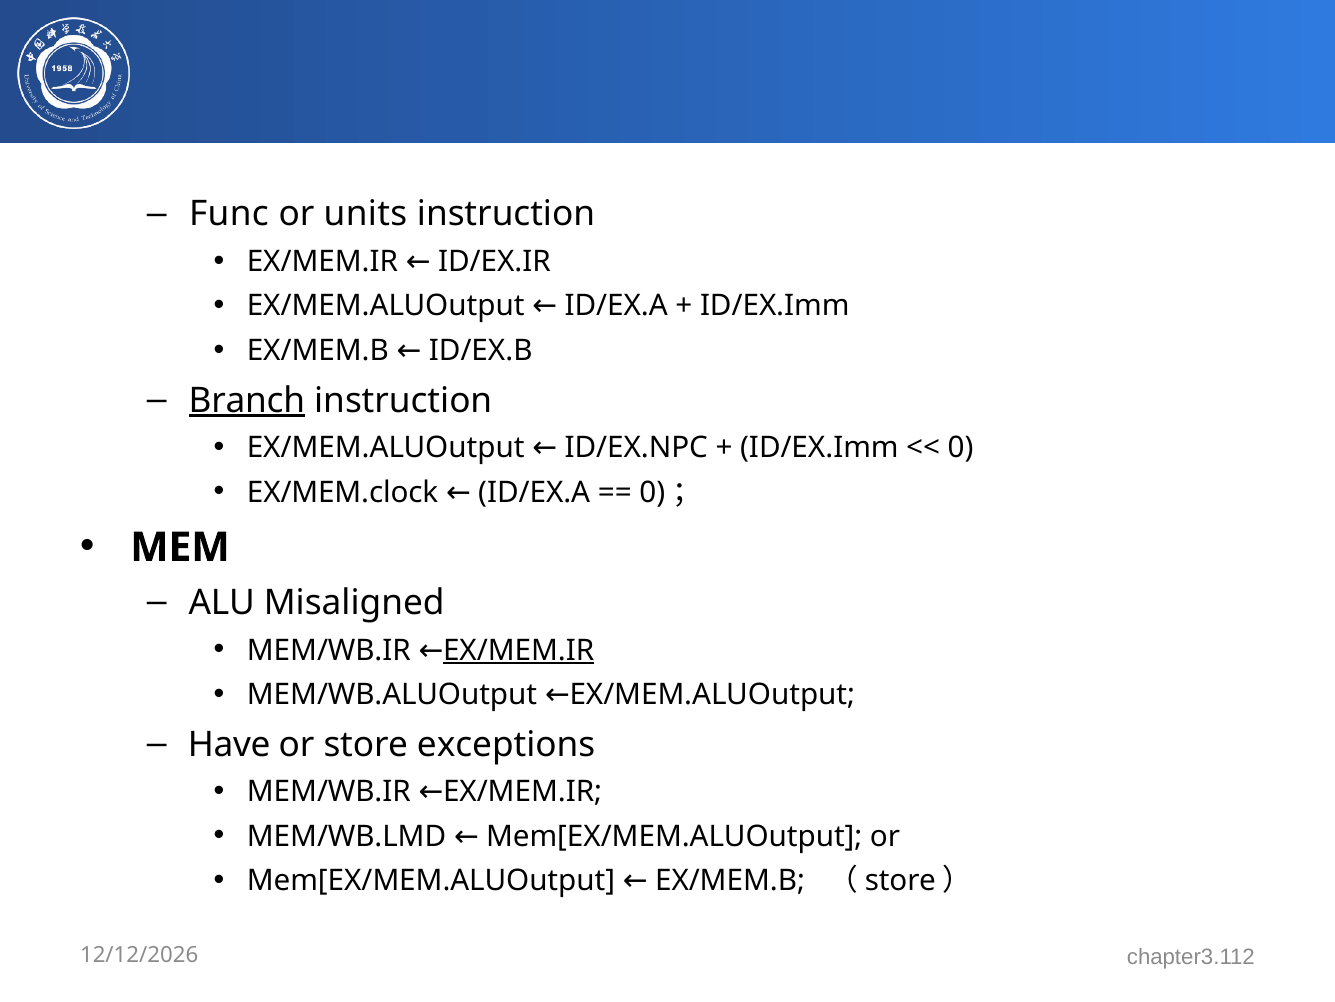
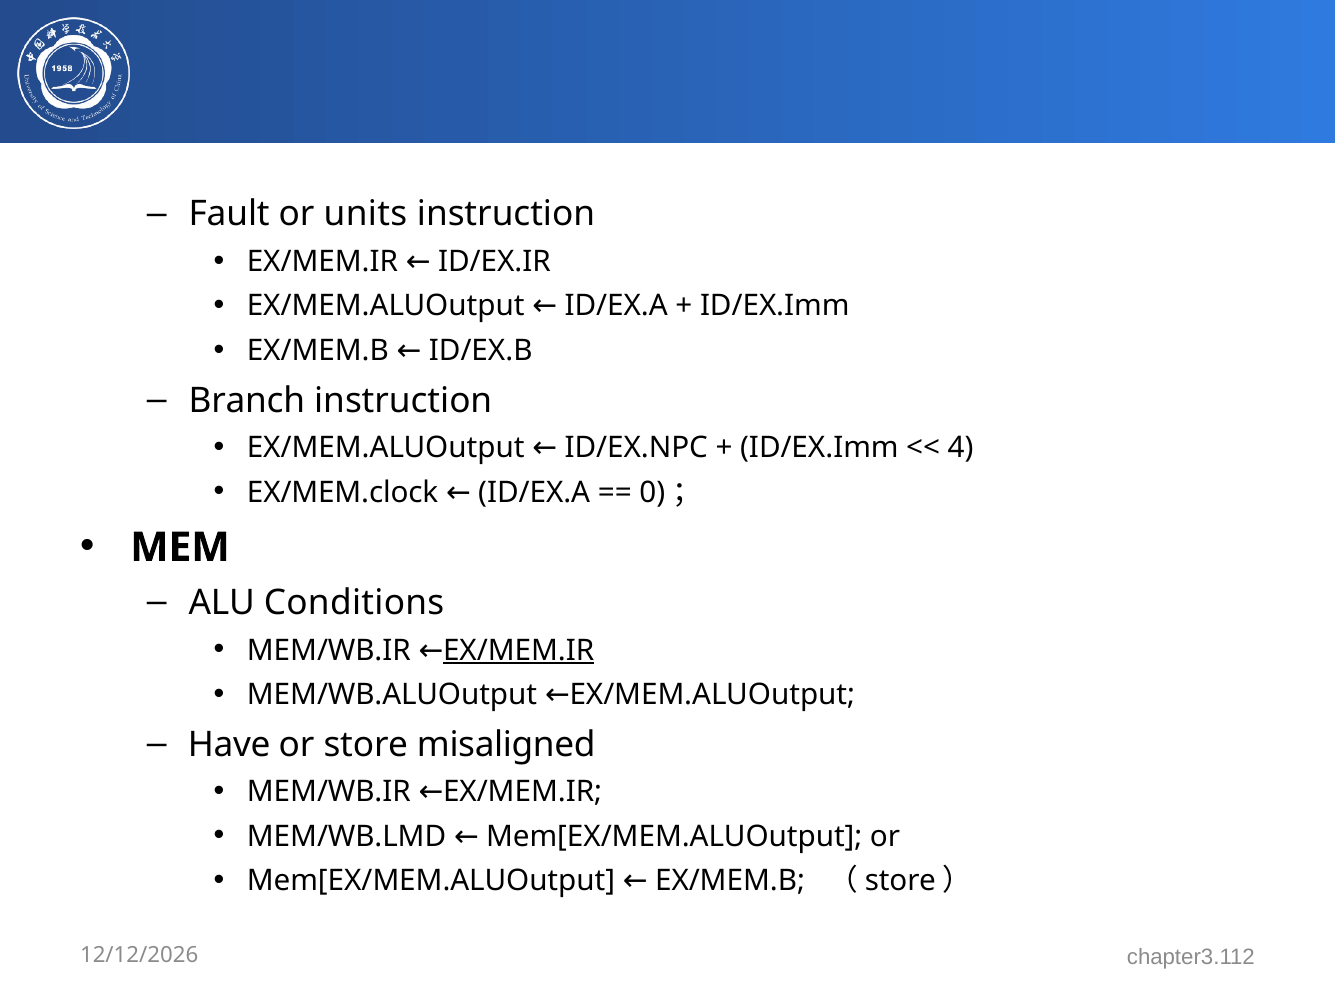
Func: Func -> Fault (229, 214)
Branch underline: present -> none (247, 400)
0: 0 -> 4 (961, 447)
Misaligned: Misaligned -> Conditions (354, 602)
exceptions: exceptions -> misaligned (506, 744)
